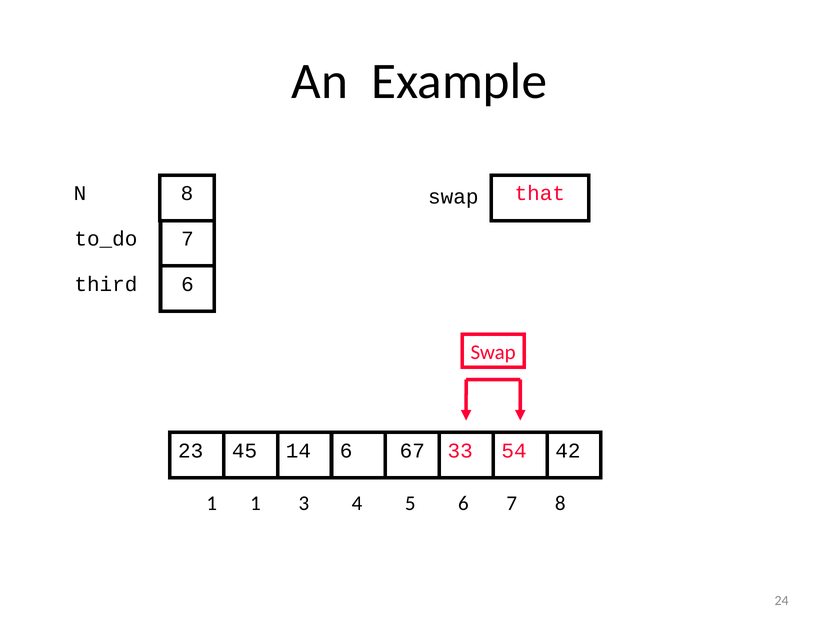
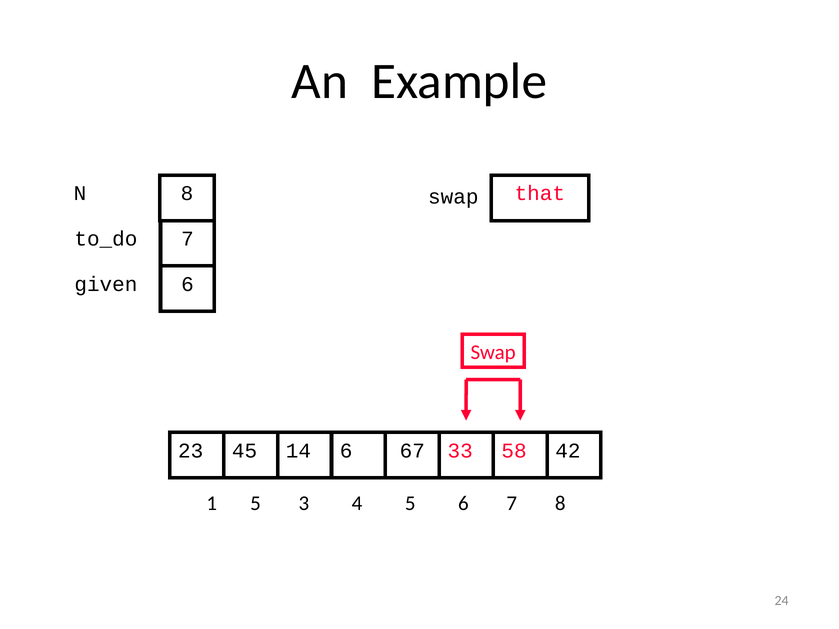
third: third -> given (106, 284)
54: 54 -> 58 (514, 451)
1 1: 1 -> 5 (255, 504)
